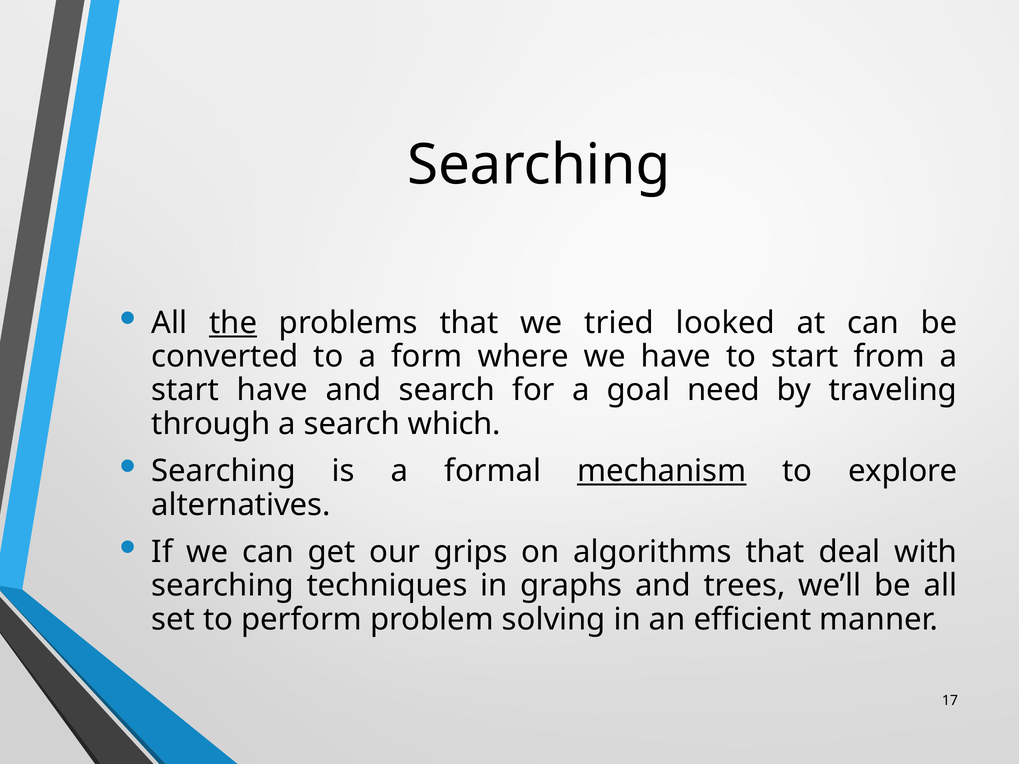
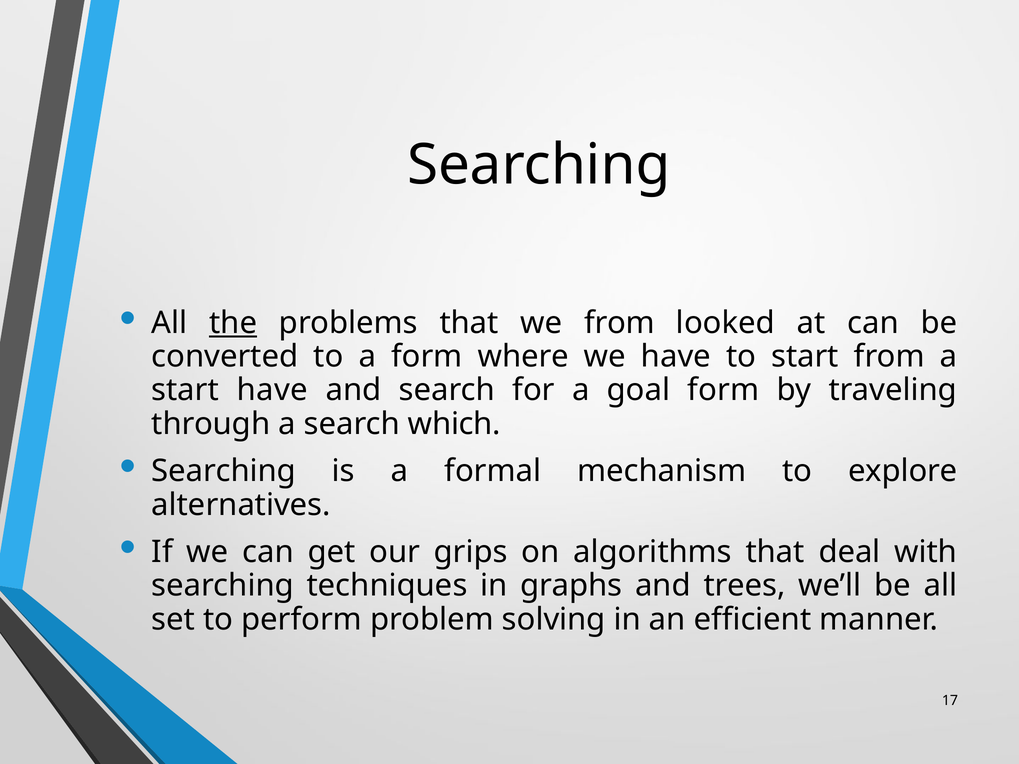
we tried: tried -> from (619, 323)
goal need: need -> form (723, 390)
mechanism underline: present -> none (662, 471)
